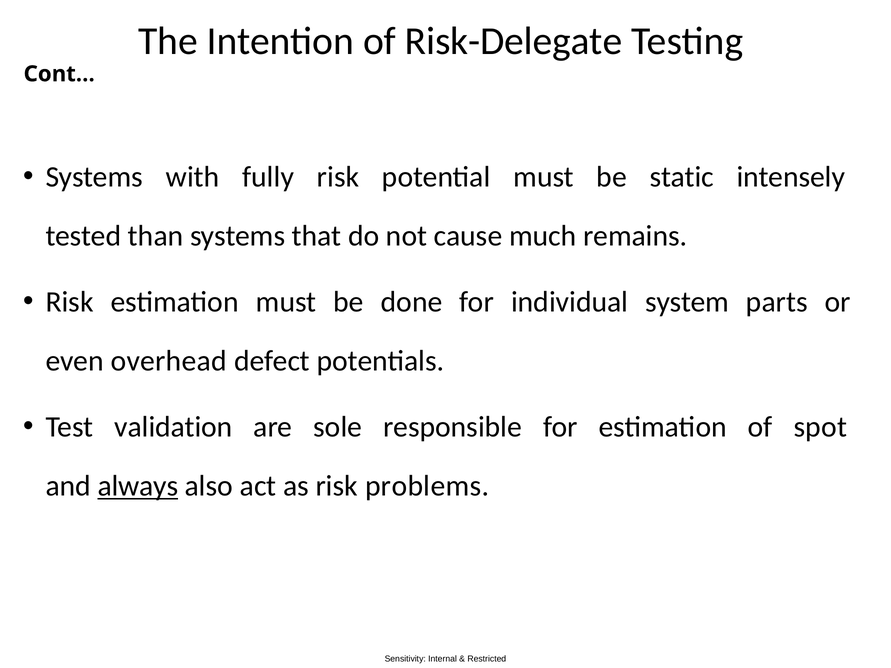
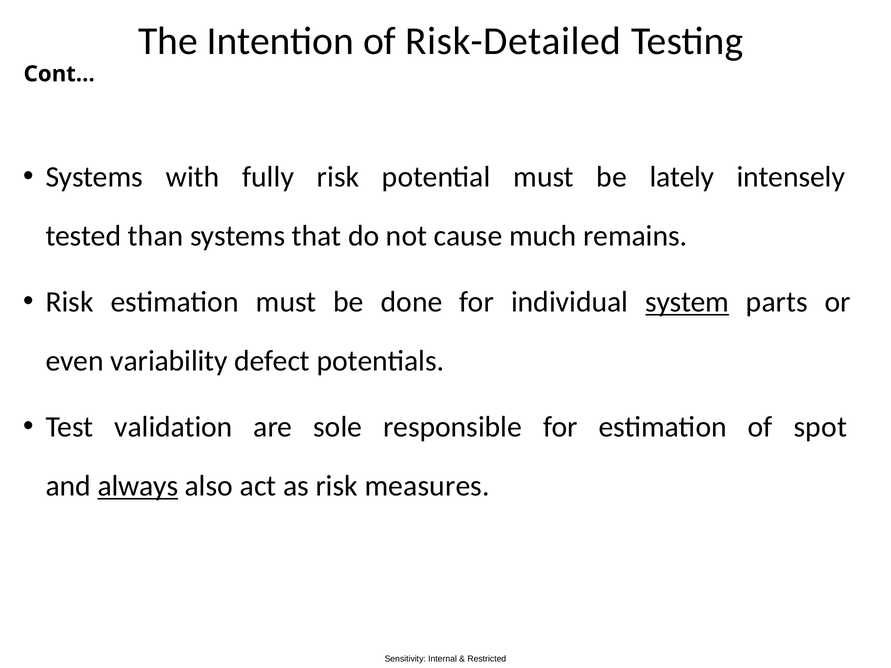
Risk-Delegate: Risk-Delegate -> Risk-Detailed (513, 41)
static: static -> lately (682, 177)
system underline: none -> present (687, 302)
overhead: overhead -> variability (169, 361)
problems: problems -> measures (427, 486)
